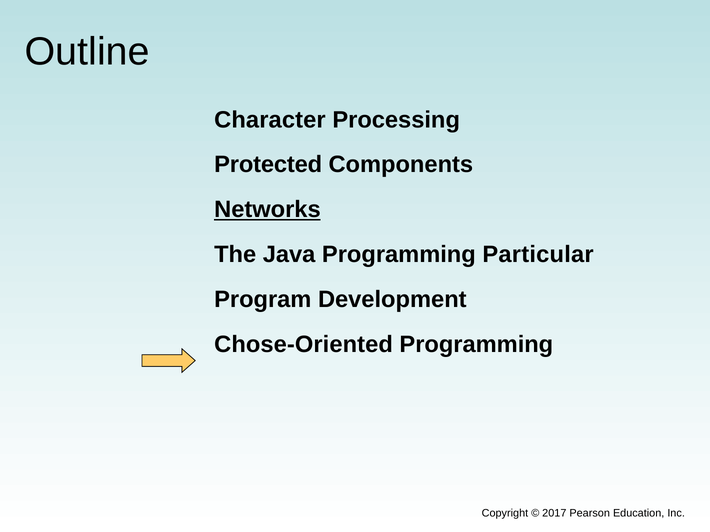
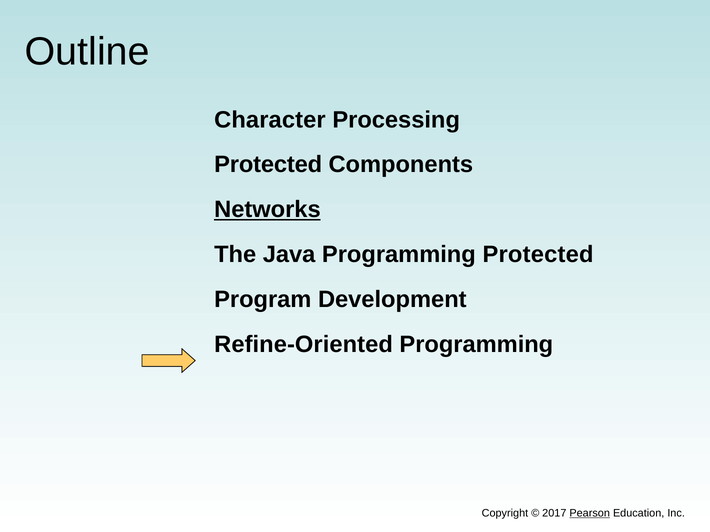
Programming Particular: Particular -> Protected (538, 255)
Chose-Oriented: Chose-Oriented -> Refine-Oriented (304, 345)
Pearson underline: none -> present (590, 514)
